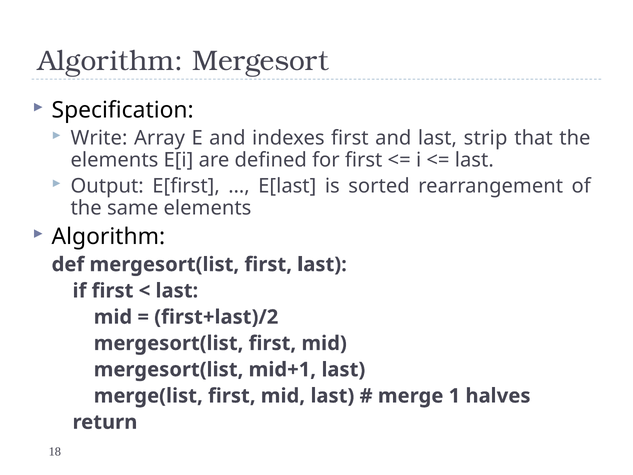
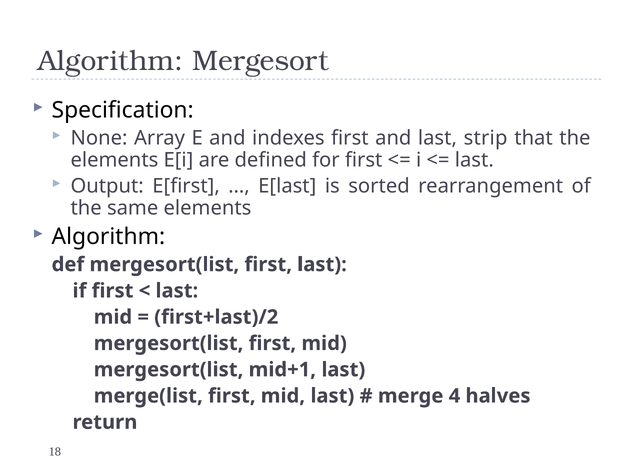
Write: Write -> None (99, 138)
1: 1 -> 4 (454, 396)
